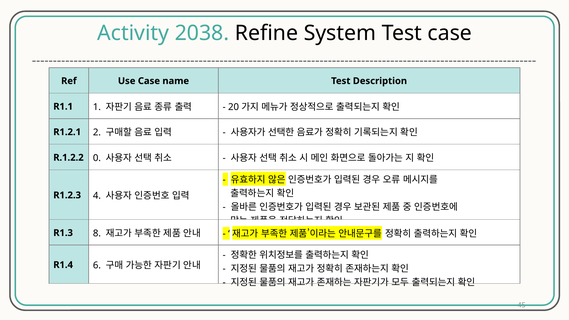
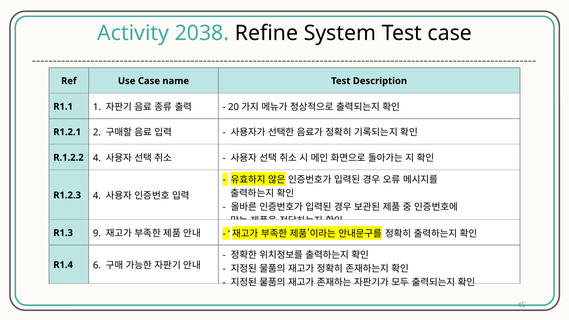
R.1.2.2 0: 0 -> 4 (97, 158)
8: 8 -> 9 (97, 233)
